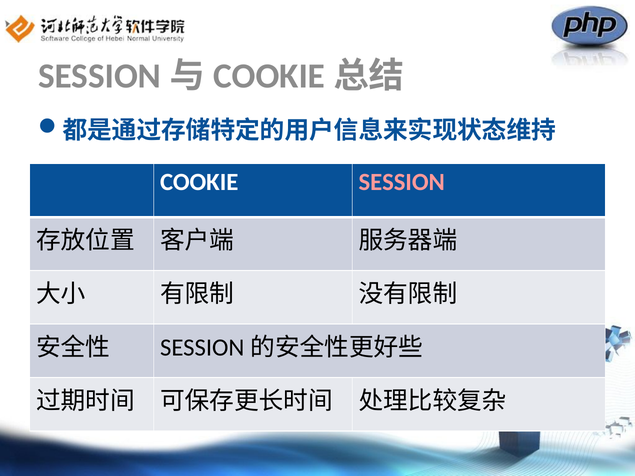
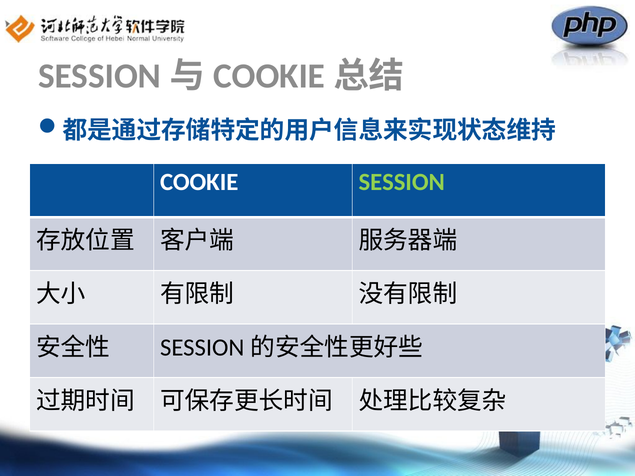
SESSION colour: pink -> light green (402, 182)
